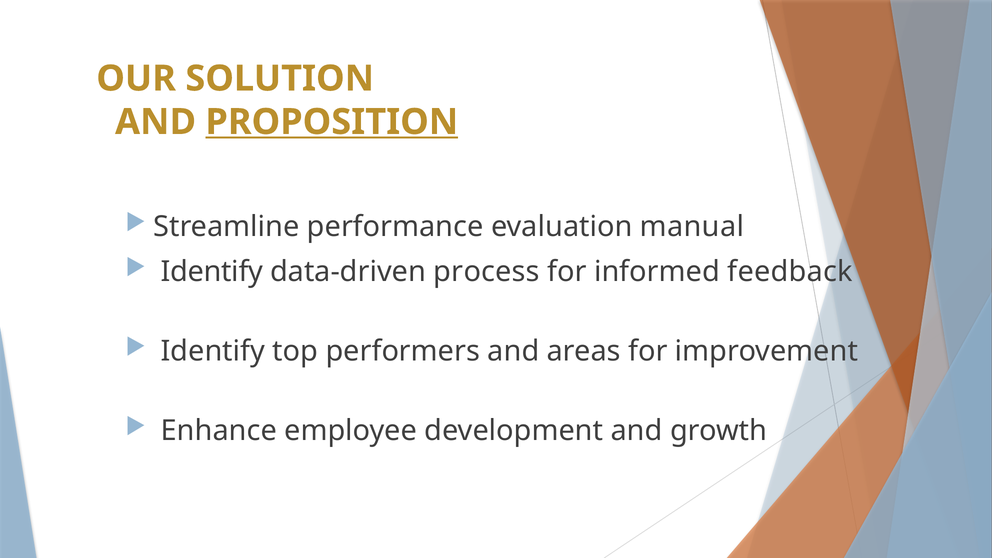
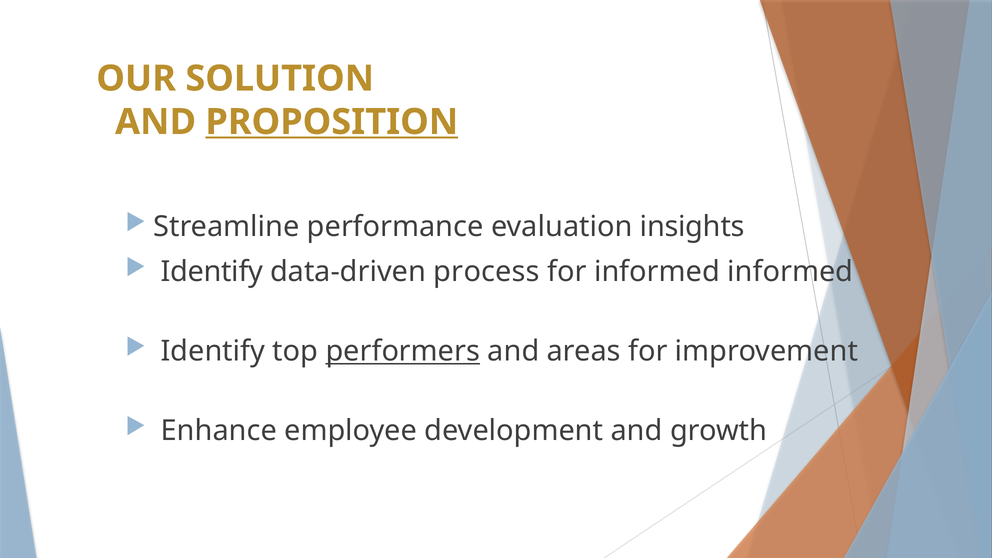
manual: manual -> insights (692, 227)
informed feedback: feedback -> informed (790, 272)
performers underline: none -> present (403, 351)
